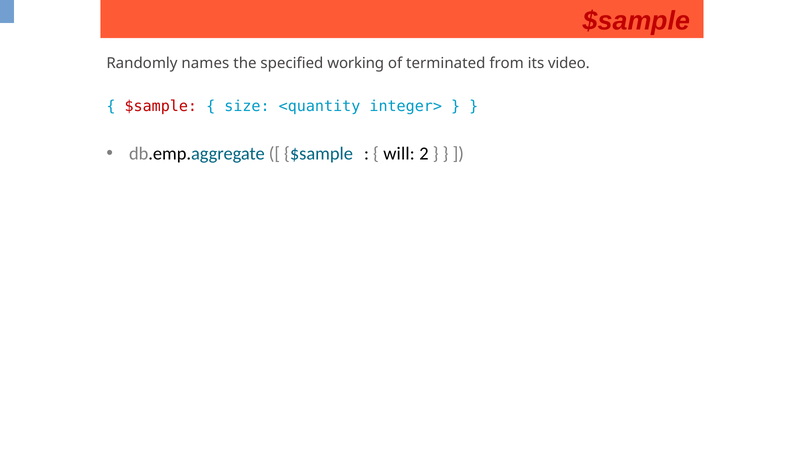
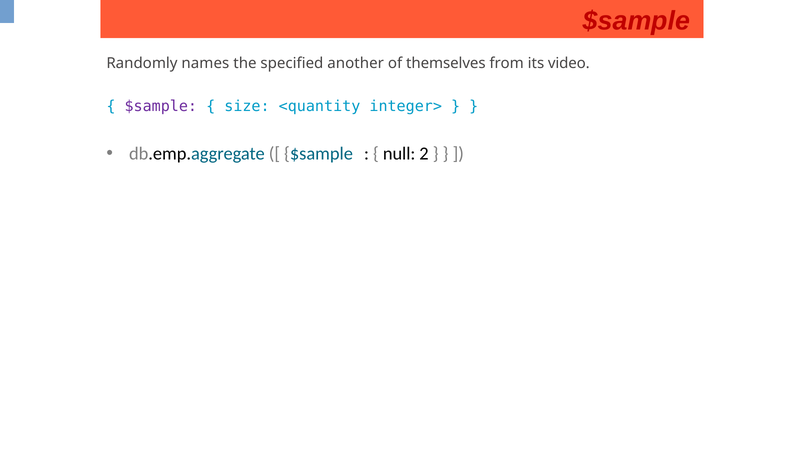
working: working -> another (356, 63)
terminated: terminated -> themselves (446, 63)
$sample colour: red -> purple (161, 106)
will: will -> null (399, 154)
